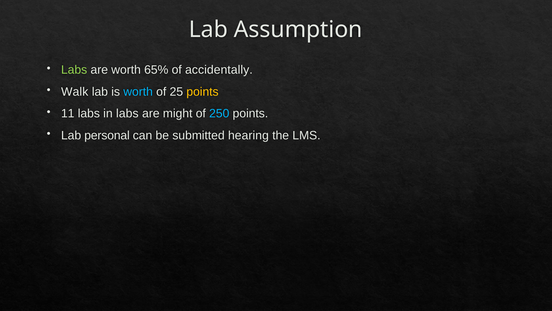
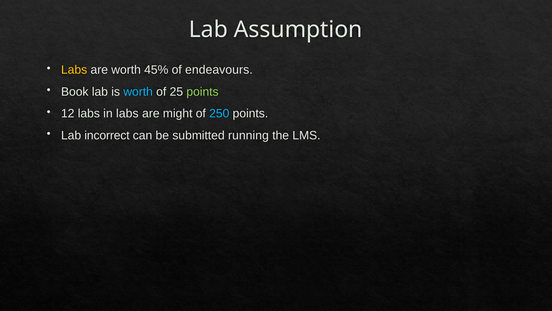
Labs colour: light green -> yellow (74, 70)
65%: 65% -> 45% (156, 70)
accidentally: accidentally -> endeavours (219, 70)
Walk: Walk -> Book (75, 92)
points colour: yellow -> light green (203, 92)
11: 11 -> 12 (68, 113)
personal: personal -> incorrect (107, 135)
hearing: hearing -> running (248, 135)
